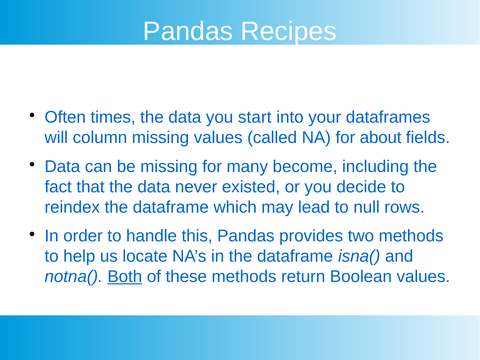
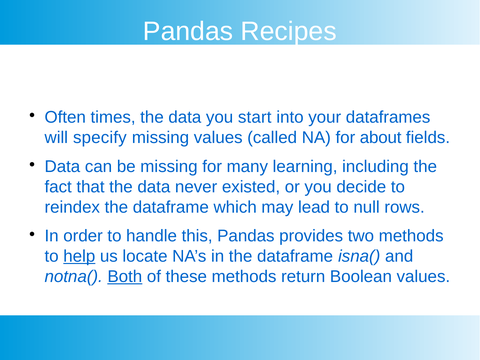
column: column -> specify (100, 138)
become: become -> learning (305, 166)
help underline: none -> present (79, 256)
